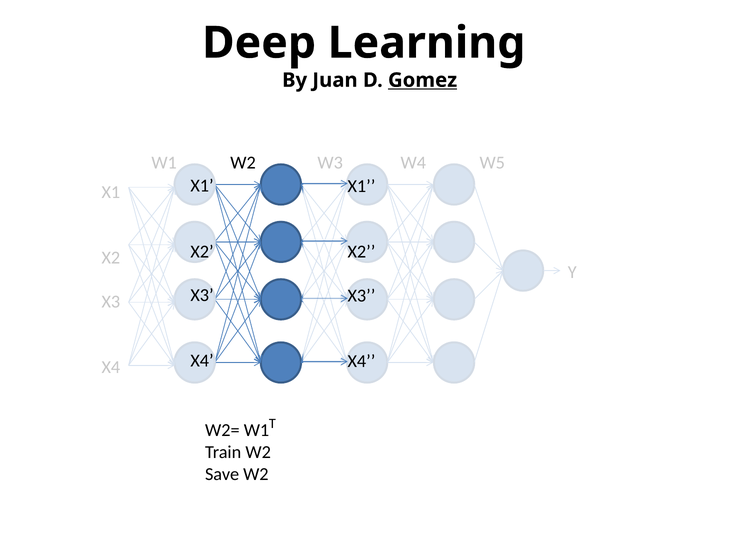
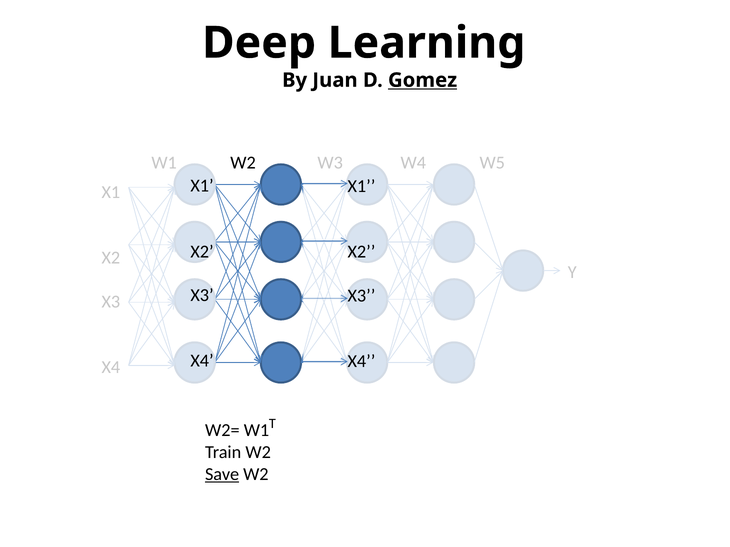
Save underline: none -> present (222, 474)
